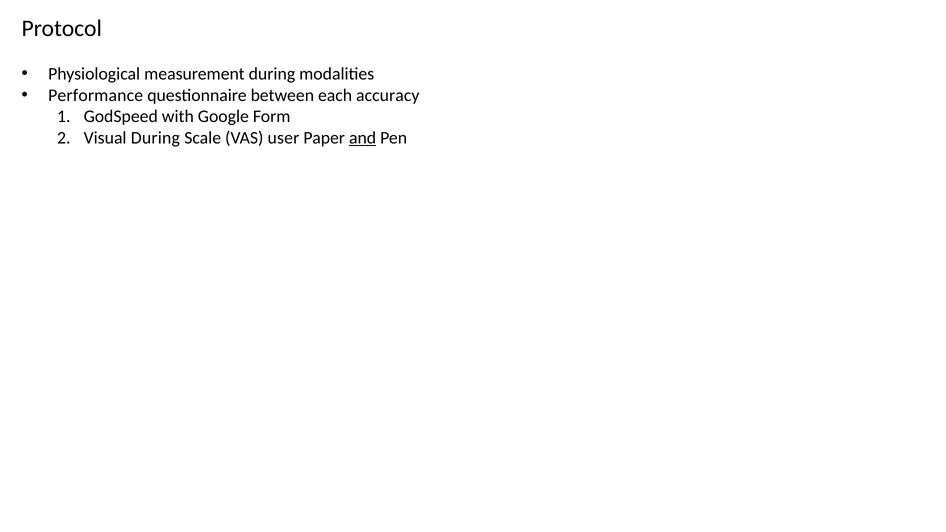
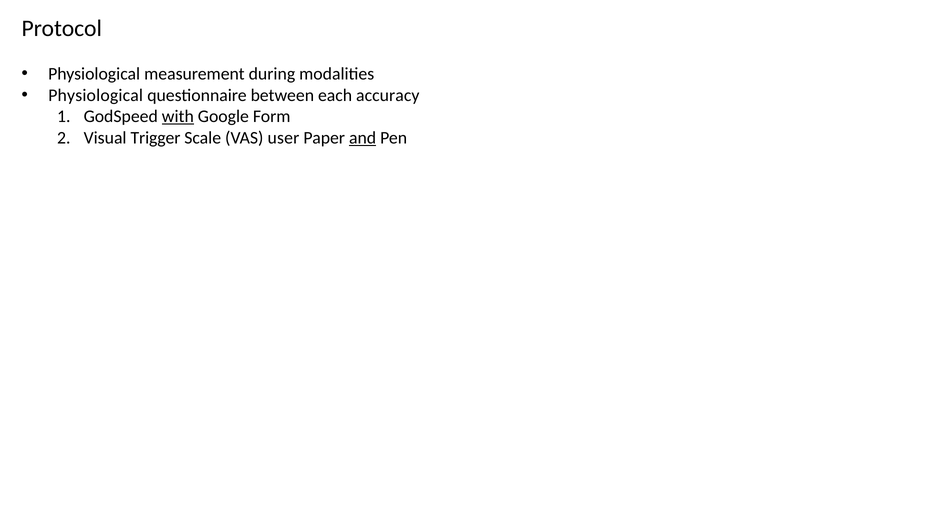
Performance: Performance -> Physiological (96, 95)
with underline: none -> present (178, 117)
Visual During: During -> Trigger (155, 138)
